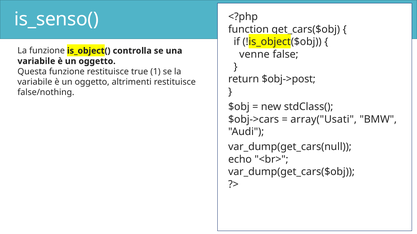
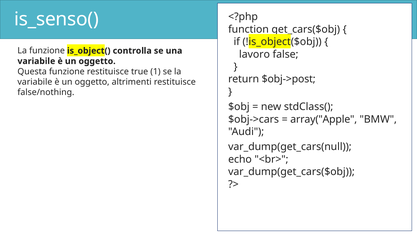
venne: venne -> lavoro (254, 54)
array("Usati: array("Usati -> array("Apple (324, 120)
